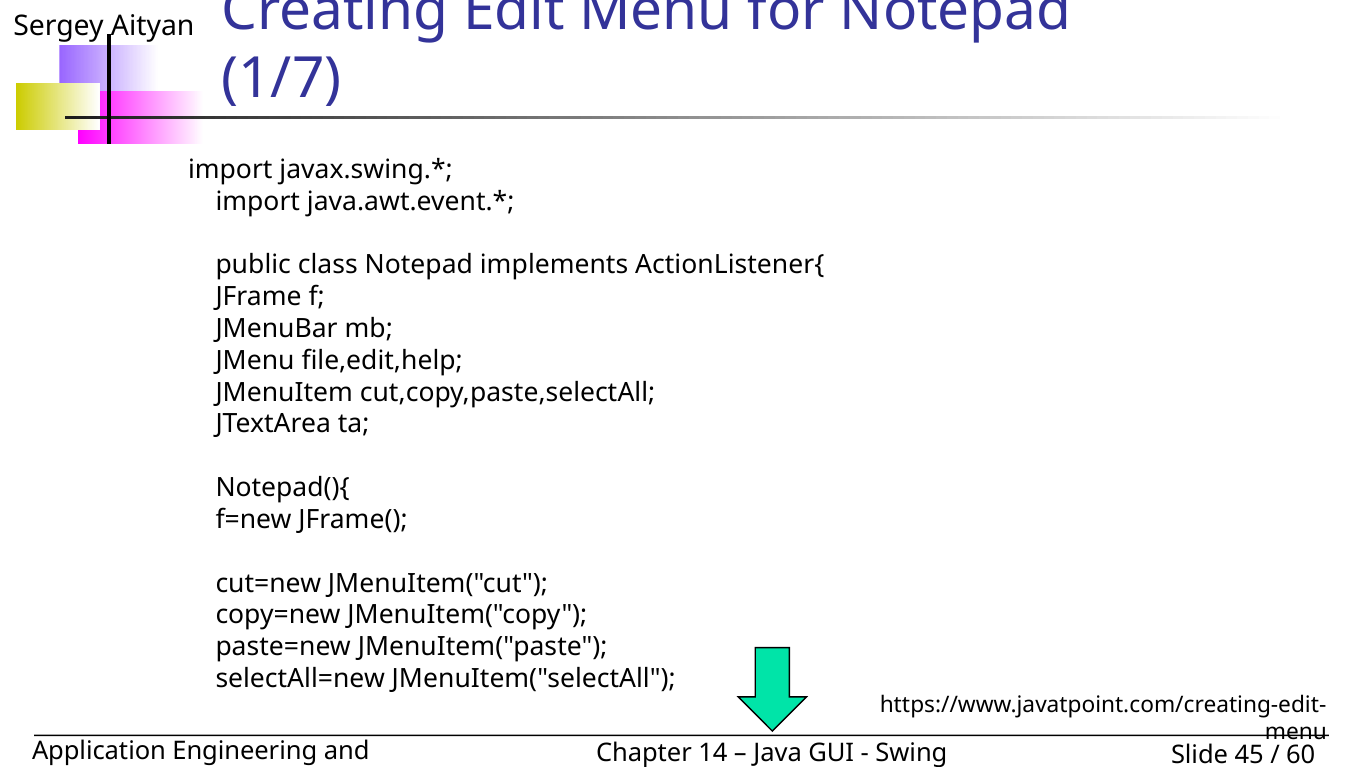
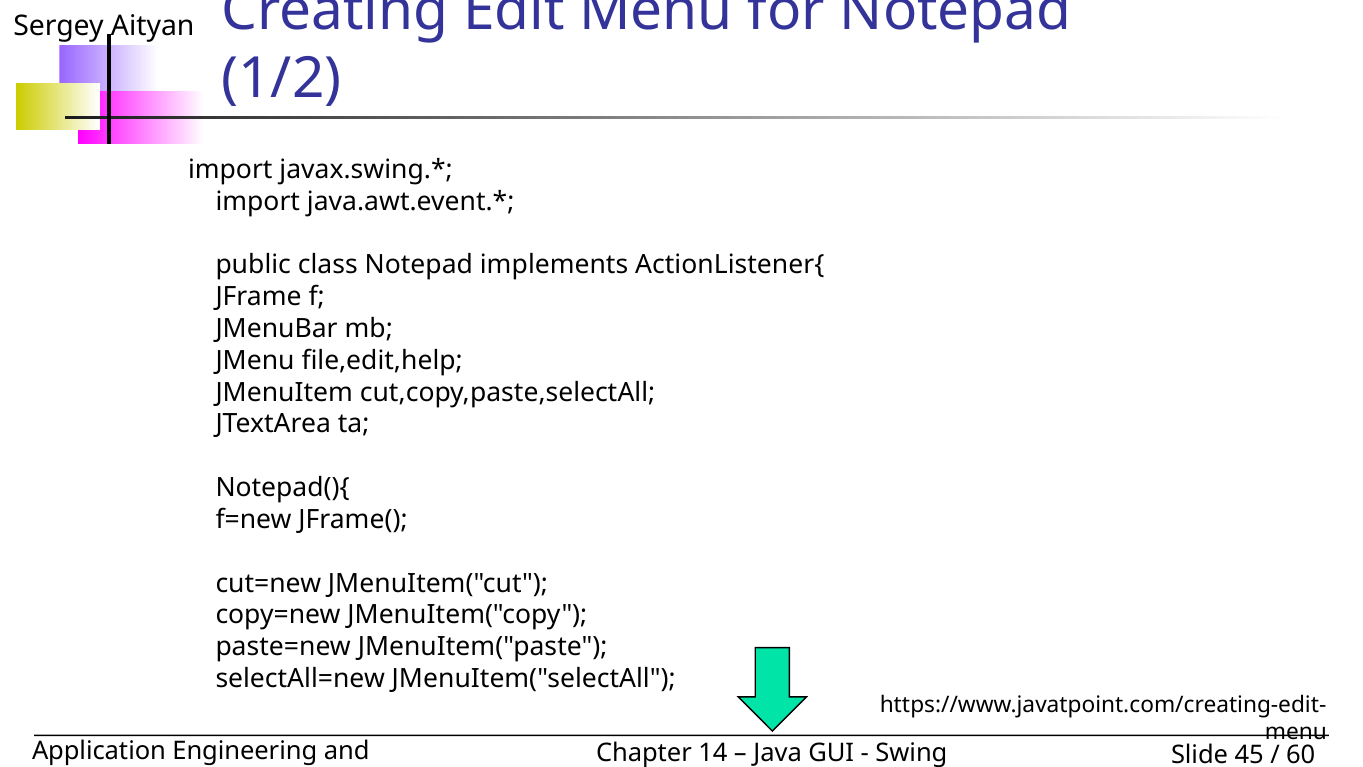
1/7: 1/7 -> 1/2 (281, 79)
